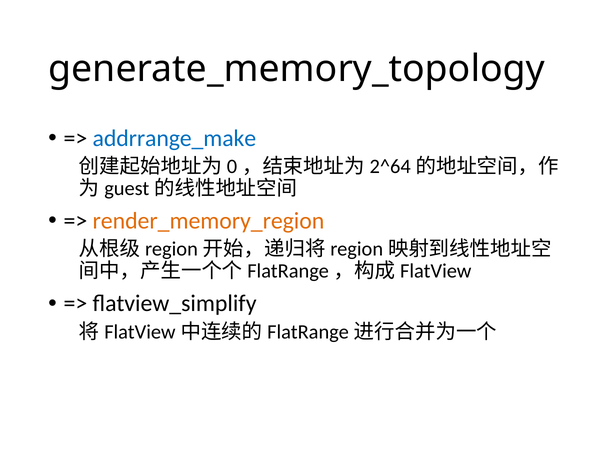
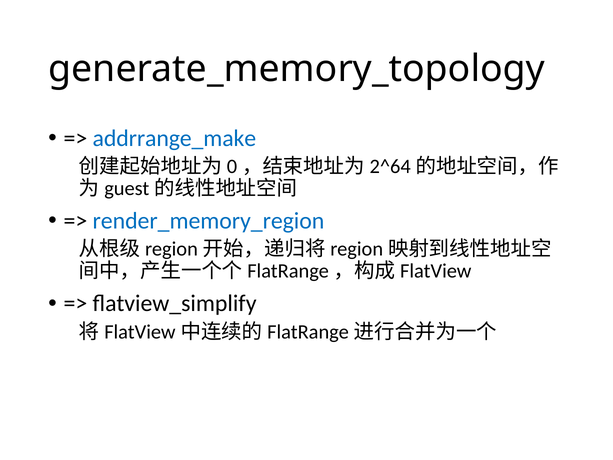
render_memory_region colour: orange -> blue (208, 221)
